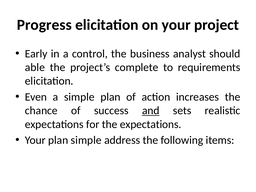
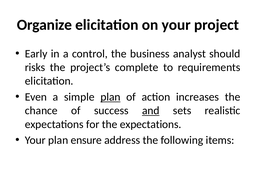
Progress: Progress -> Organize (44, 25)
able: able -> risks (35, 67)
plan underline: none -> present (110, 97)
plan simple: simple -> ensure (86, 140)
